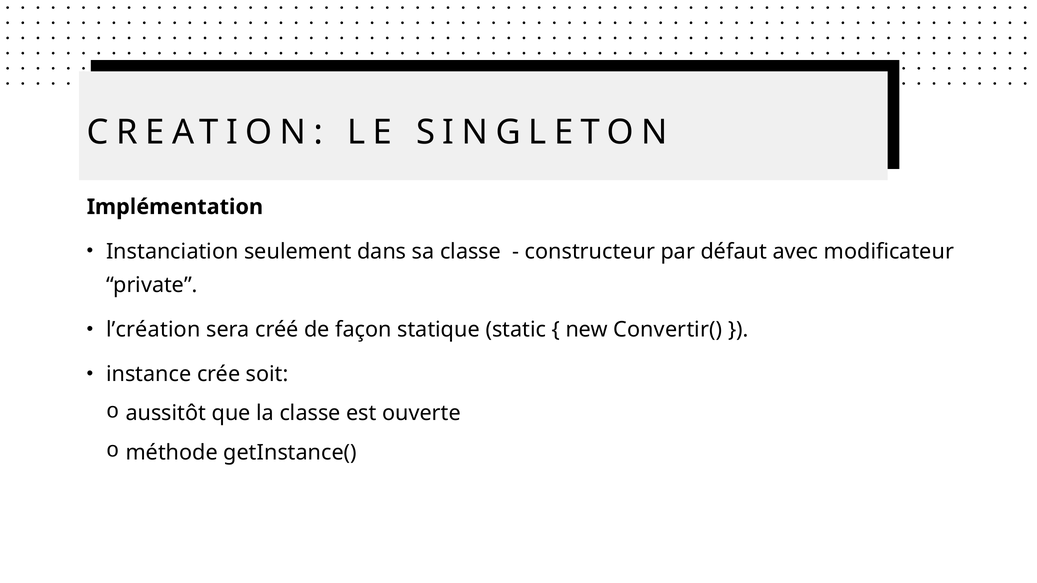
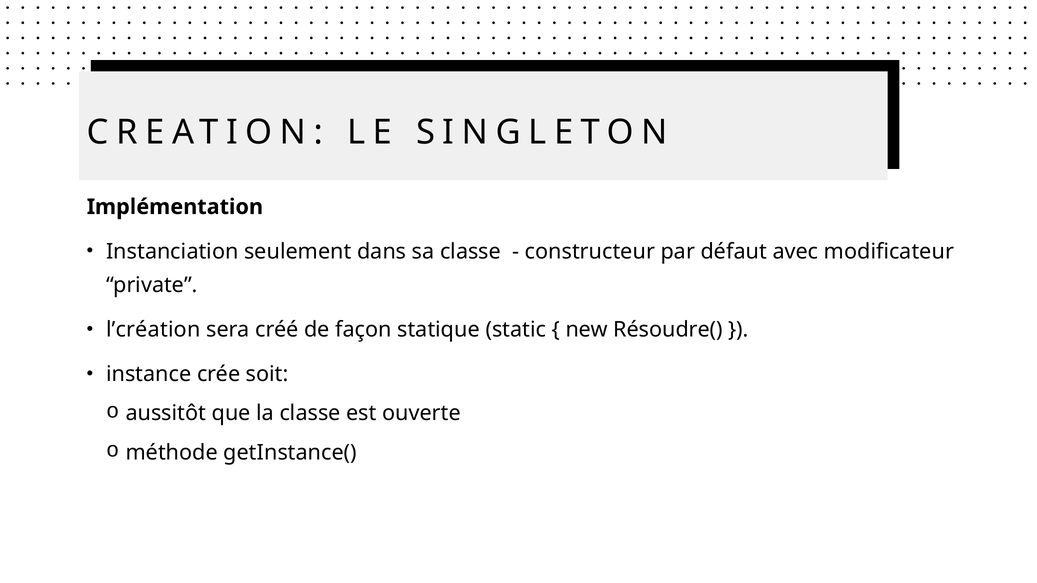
Convertir(: Convertir( -> Résoudre( (668, 330)
